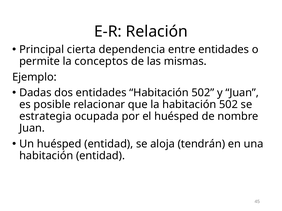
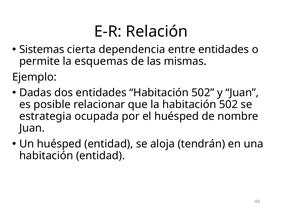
Principal: Principal -> Sistemas (42, 50)
conceptos: conceptos -> esquemas (101, 61)
